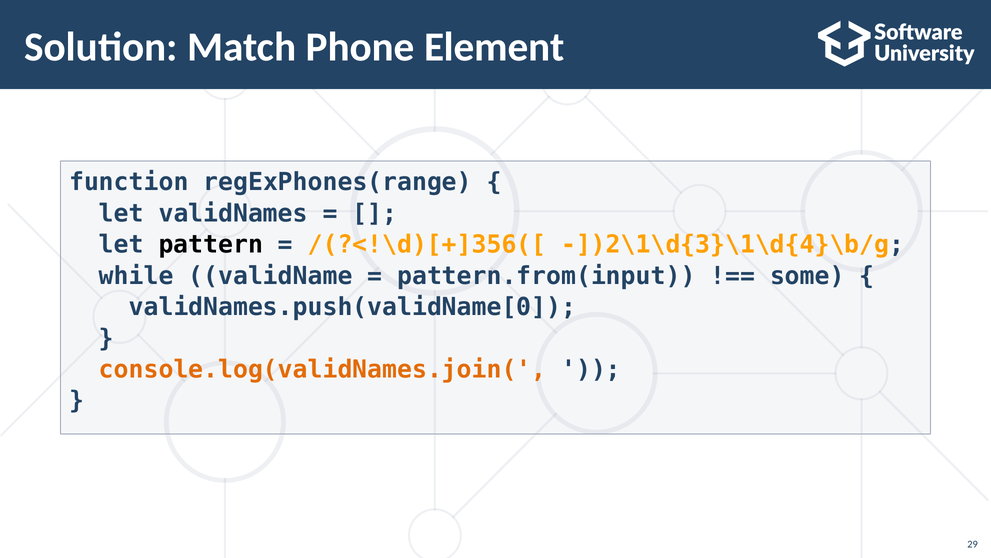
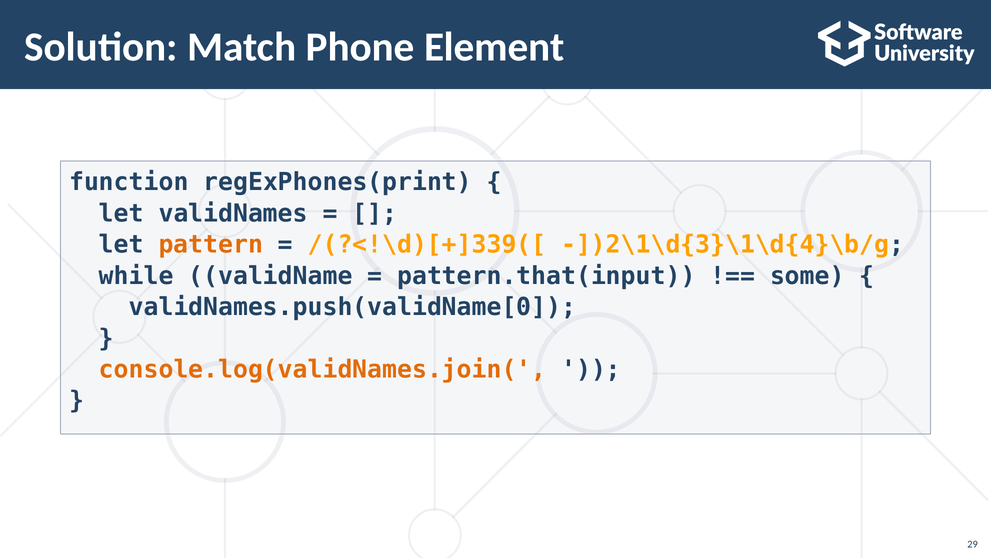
regExPhones(range: regExPhones(range -> regExPhones(print (338, 182)
pattern colour: black -> orange (211, 244)
/(?<!\d)[+]356([: /(?<!\d)[+]356([ -> /(?<!\d)[+]339([ (427, 244)
pattern.from(input: pattern.from(input -> pattern.that(input (546, 276)
